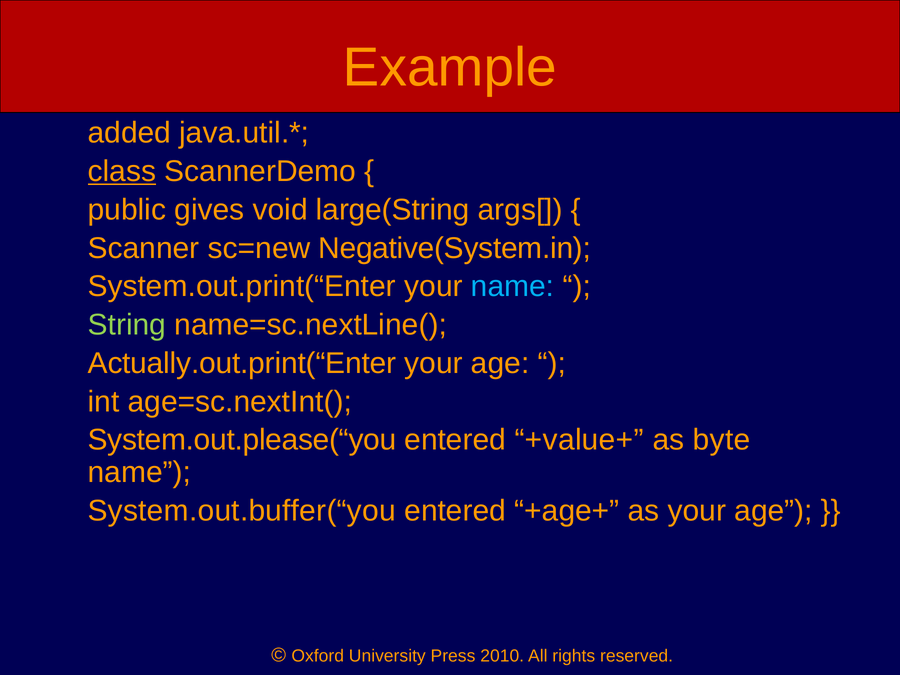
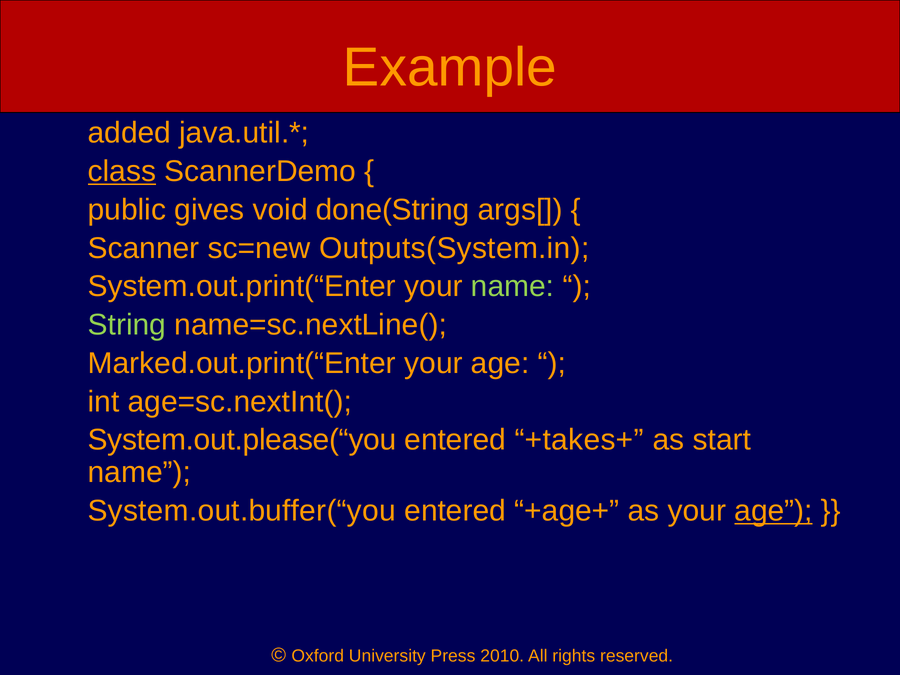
large(String: large(String -> done(String (393, 210)
Negative(System.in: Negative(System.in -> Outputs(System.in (454, 248)
name colour: light blue -> light green (513, 287)
Actually.out.print(“Enter: Actually.out.print(“Enter -> Marked.out.print(“Enter (242, 363)
+value+: +value+ -> +takes+ (579, 440)
byte: byte -> start (722, 440)
age underline: none -> present (774, 511)
